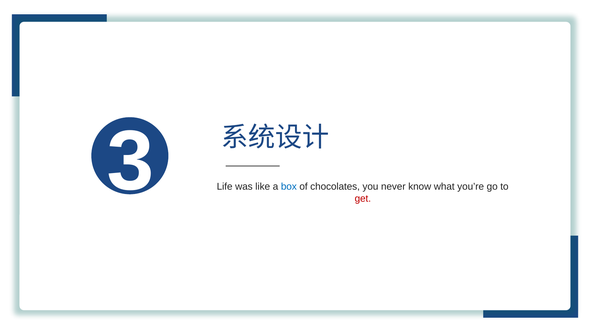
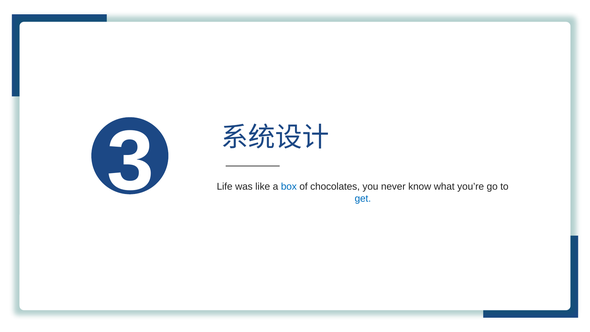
get colour: red -> blue (363, 198)
